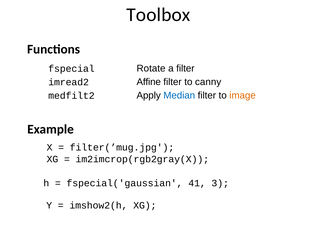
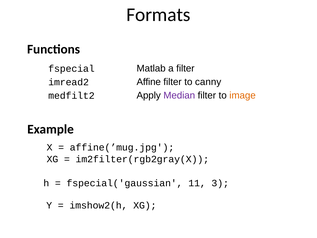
Toolbox: Toolbox -> Formats (158, 15)
Rotate: Rotate -> Matlab (151, 68)
Median colour: blue -> purple (179, 95)
filter(’mug.jpg: filter(’mug.jpg -> affine(’mug.jpg (122, 147)
im2imcrop(rgb2gray(X: im2imcrop(rgb2gray(X -> im2filter(rgb2gray(X (142, 159)
41: 41 -> 11 (197, 183)
